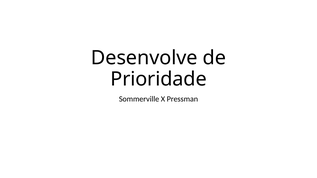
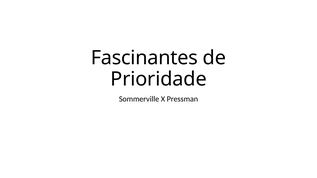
Desenvolve: Desenvolve -> Fascinantes (144, 58)
